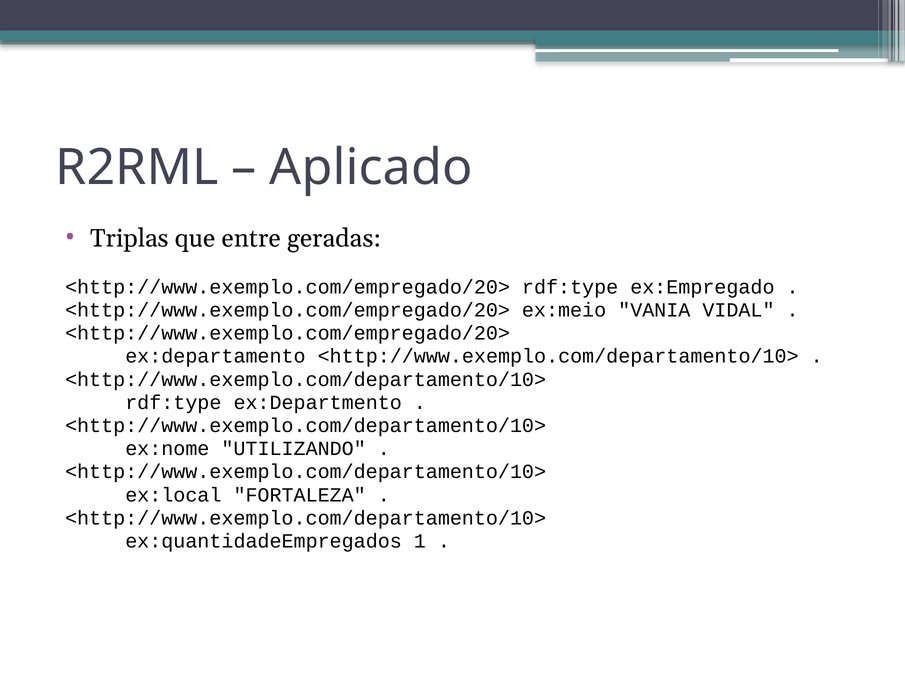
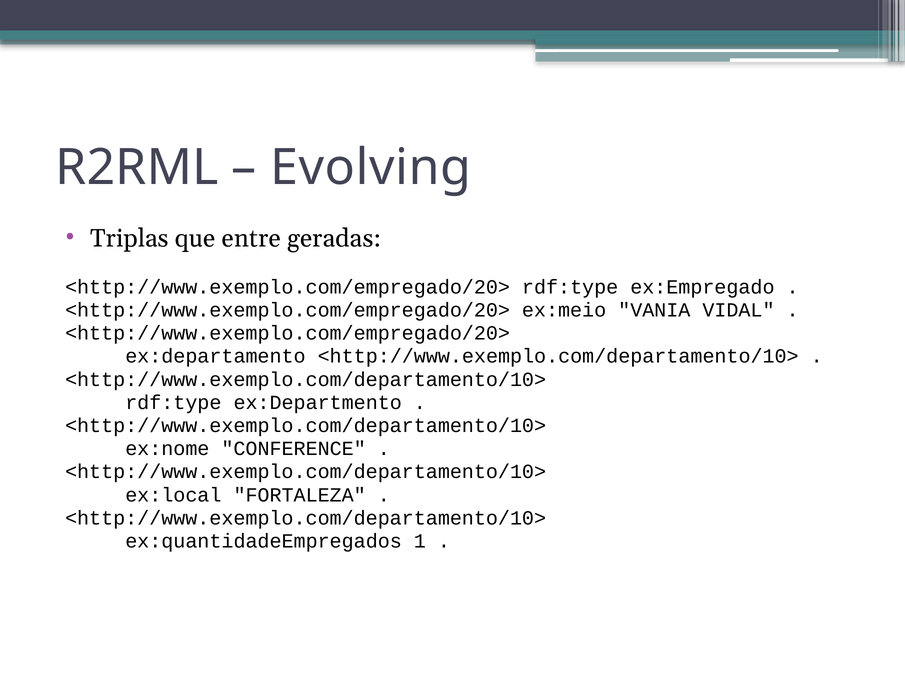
Aplicado: Aplicado -> Evolving (371, 168)
UTILIZANDO: UTILIZANDO -> CONFERENCE (294, 449)
